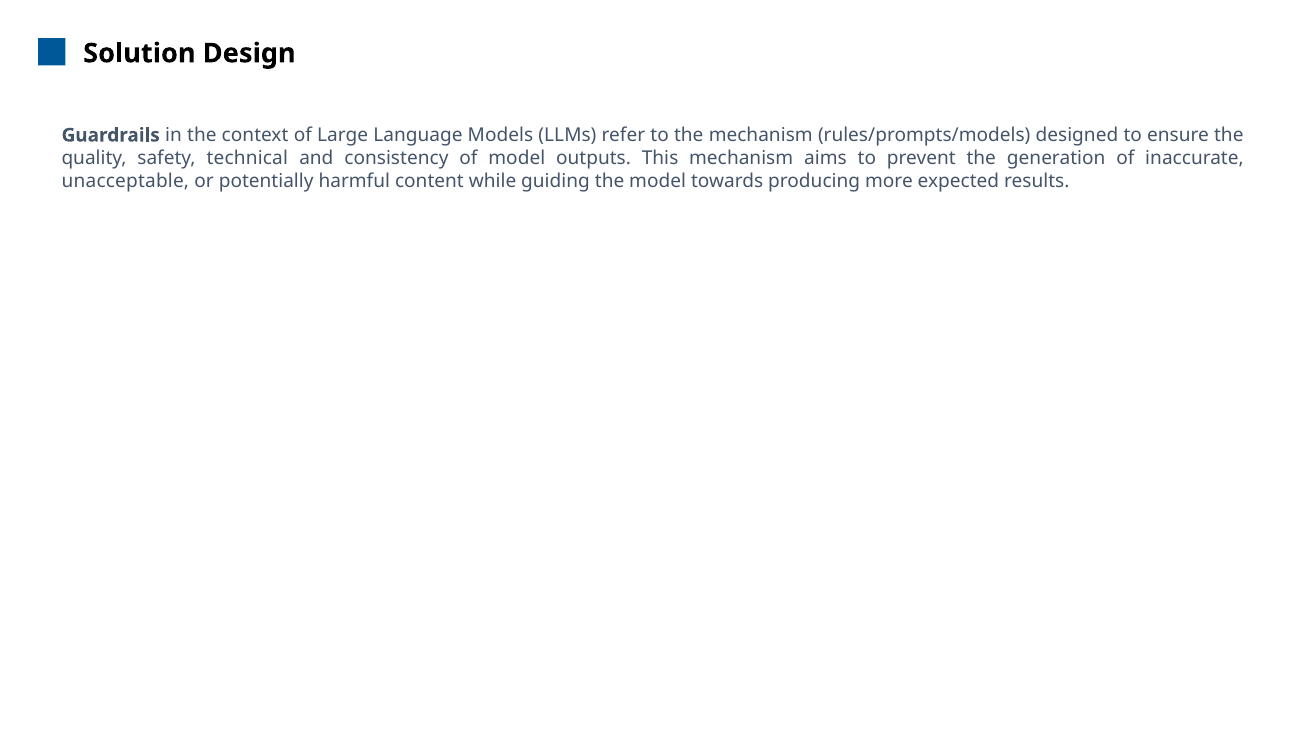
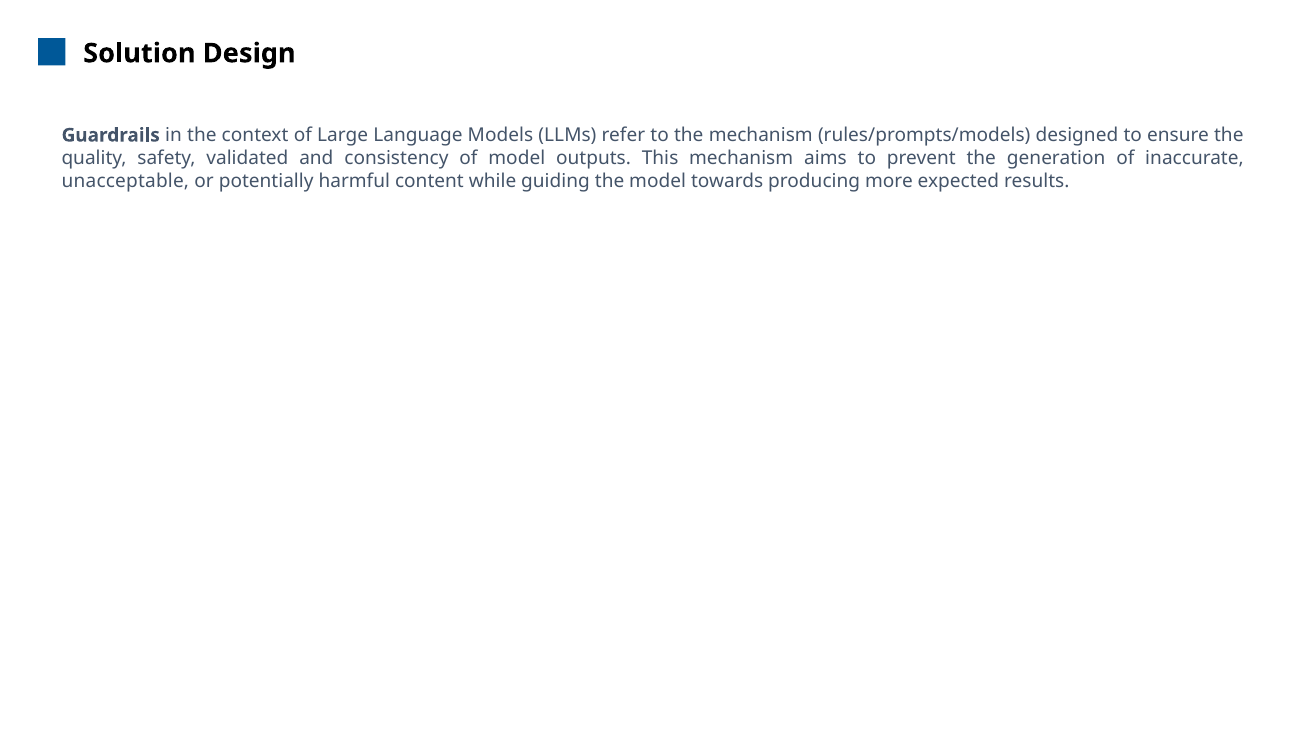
technical: technical -> validated (247, 158)
